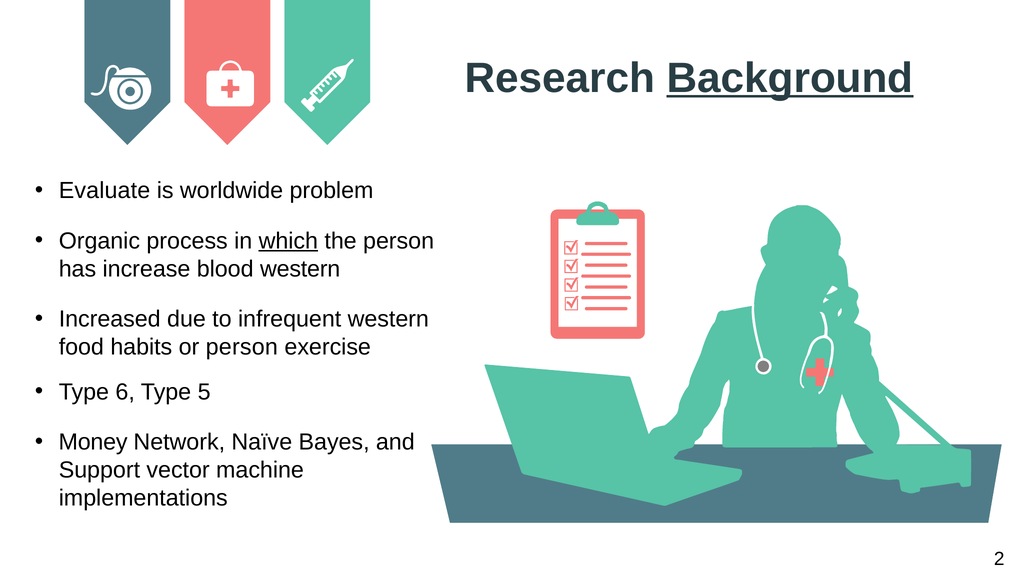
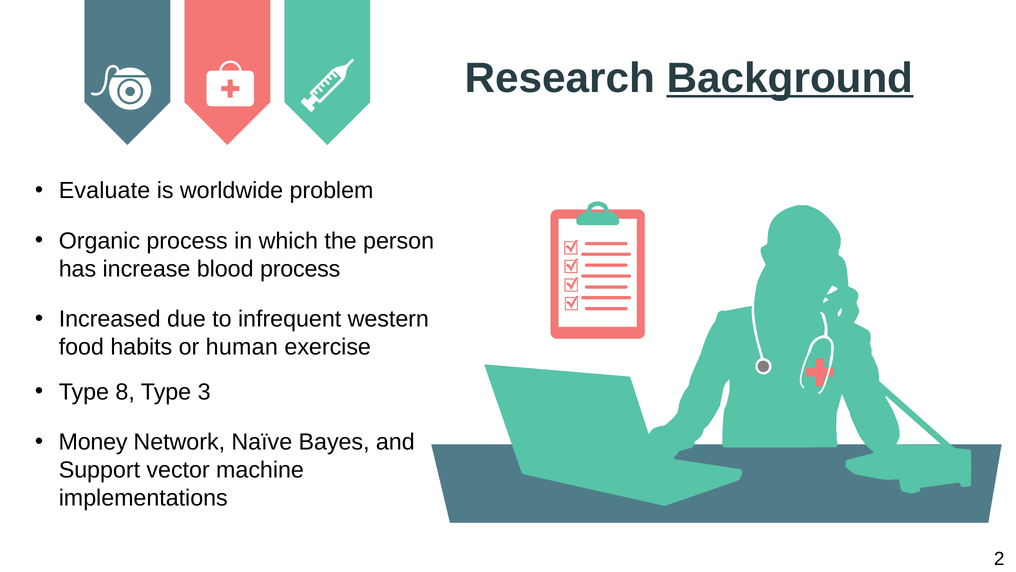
which underline: present -> none (288, 241)
blood western: western -> process (300, 269)
or person: person -> human (242, 347)
6: 6 -> 8 (125, 392)
5: 5 -> 3 (204, 392)
